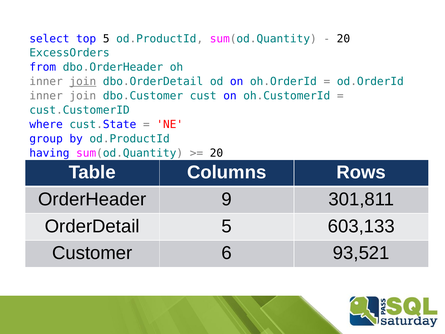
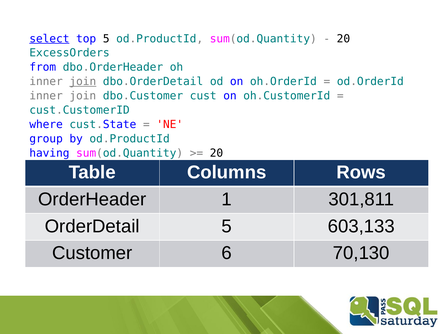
select underline: none -> present (49, 39)
9: 9 -> 1 (227, 199)
93,521: 93,521 -> 70,130 (361, 253)
